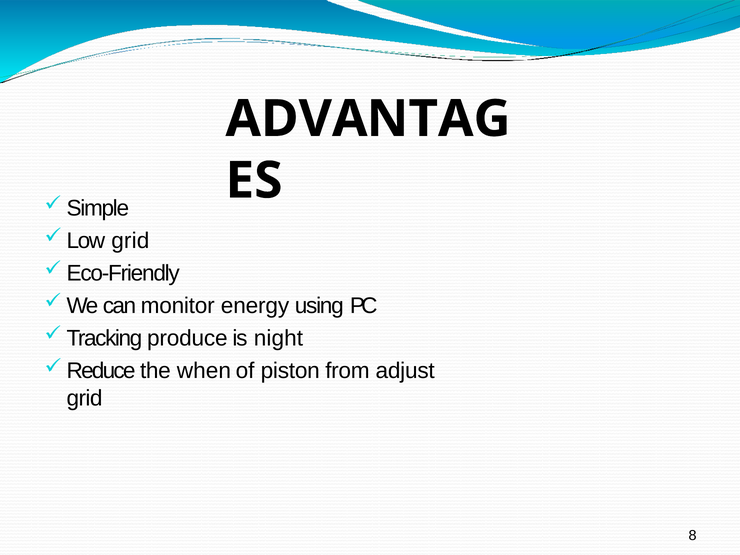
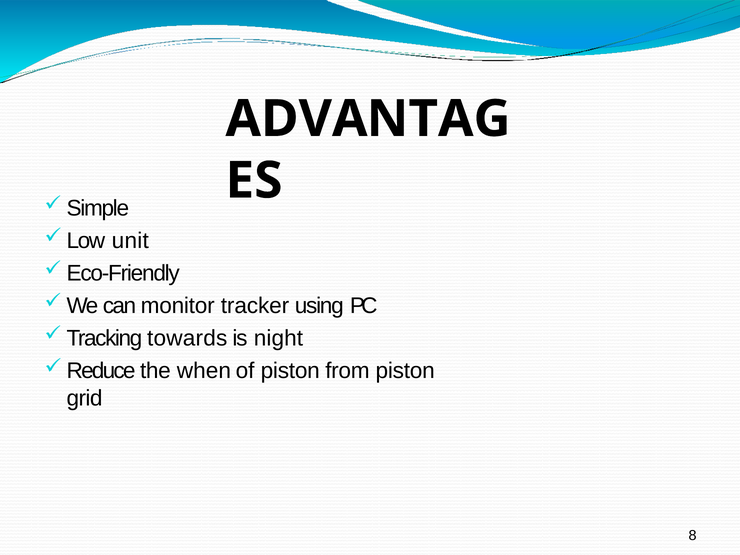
grid: grid -> unit (130, 241)
energy: energy -> tracker (255, 306)
produce: produce -> towards (187, 338)
from adjust: adjust -> piston (405, 371)
